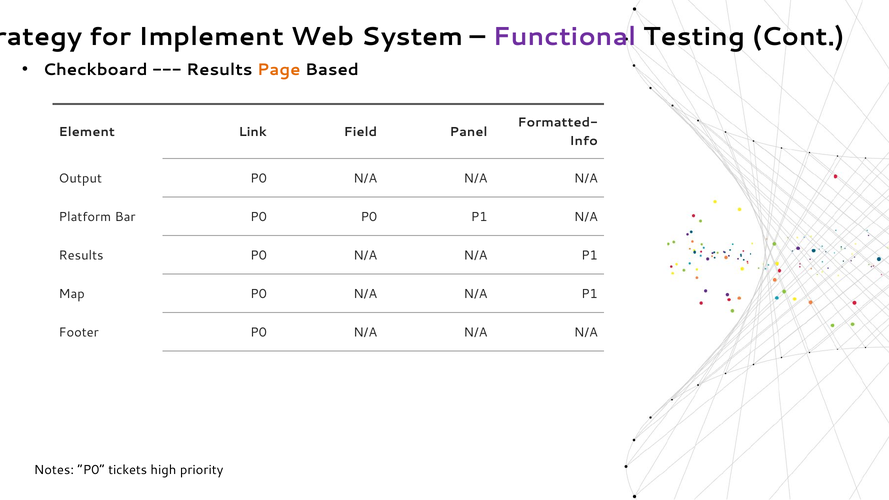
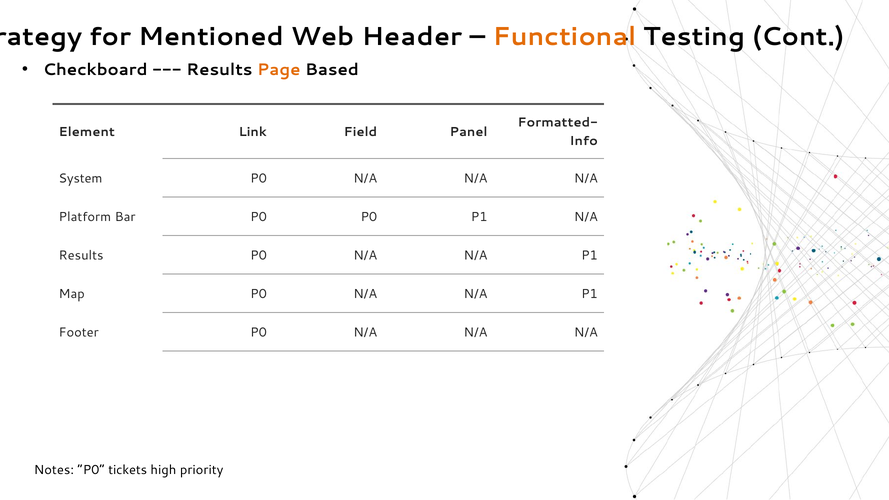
Implement: Implement -> Mentioned (211, 37)
System: System -> Header (412, 37)
Functional colour: purple -> orange (565, 37)
Output: Output -> System (80, 178)
